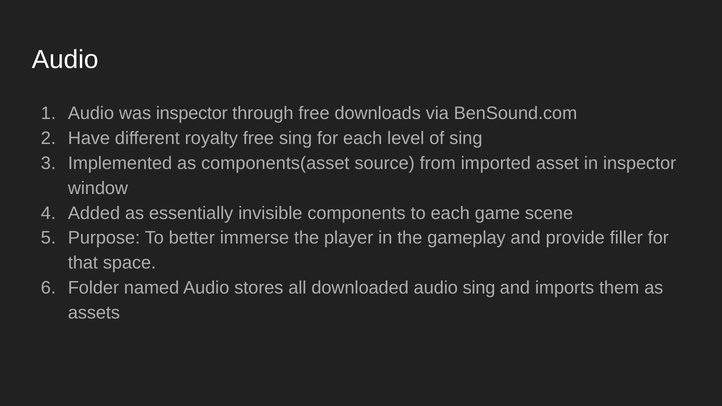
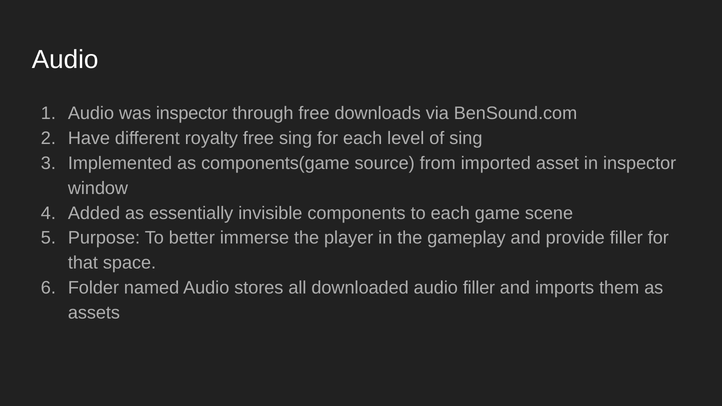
components(asset: components(asset -> components(game (275, 163)
audio sing: sing -> filler (479, 288)
